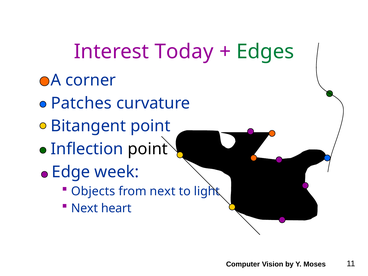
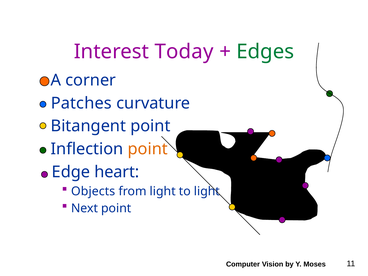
point colour: black -> orange (148, 149)
week: week -> heart (117, 172)
from next: next -> light (163, 191)
Next heart: heart -> point (116, 208)
